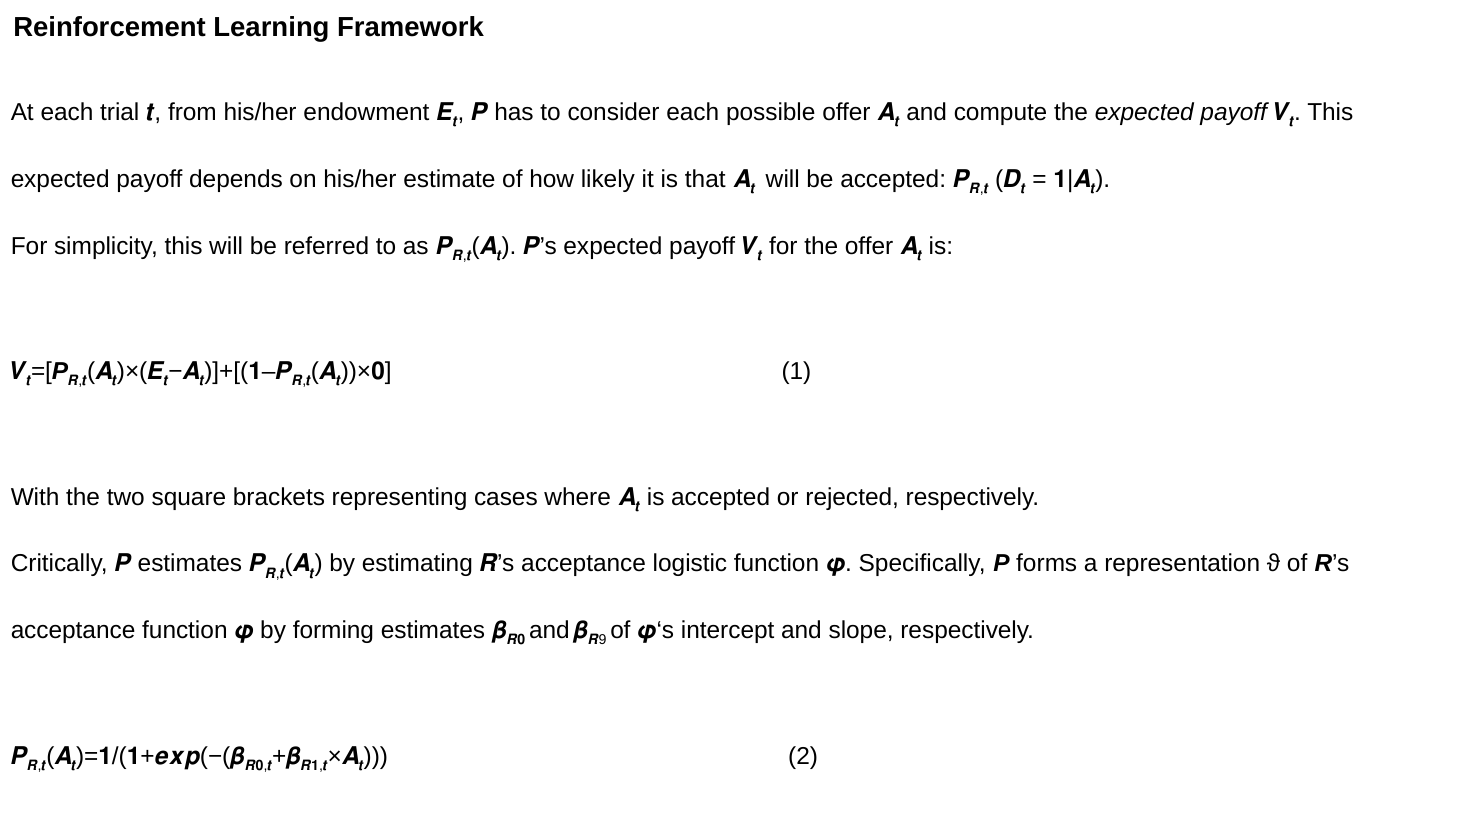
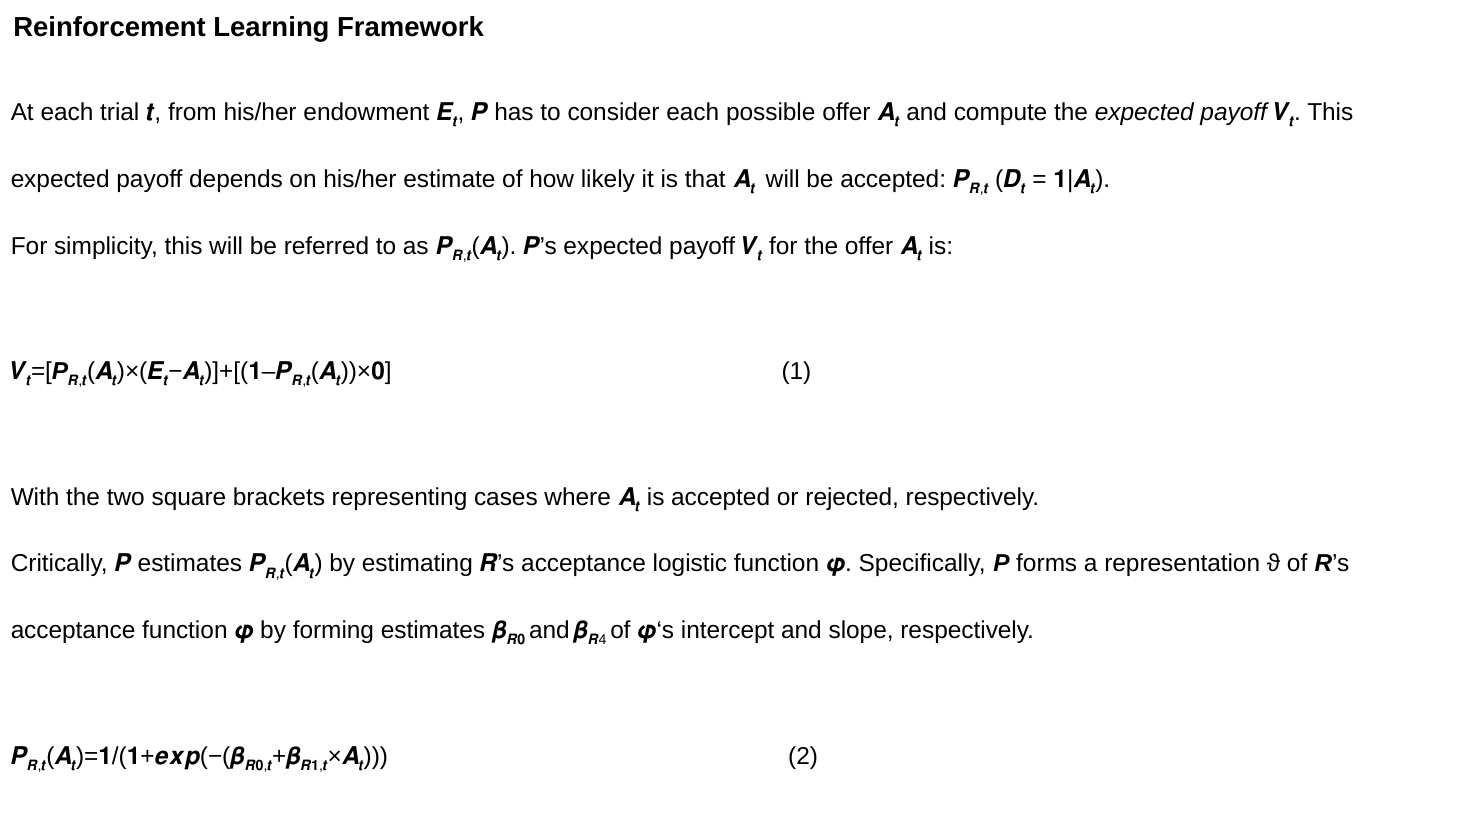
9: 9 -> 4 (603, 640)
